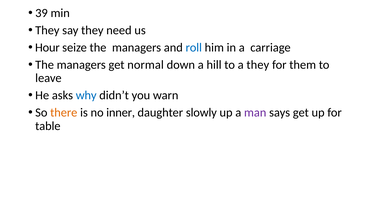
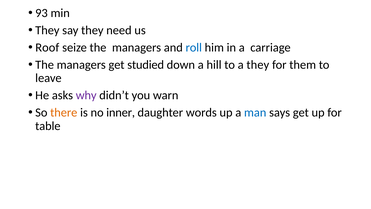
39: 39 -> 93 (41, 13)
Hour: Hour -> Roof (47, 47)
normal: normal -> studied (146, 65)
why colour: blue -> purple (86, 95)
slowly: slowly -> words (201, 112)
man colour: purple -> blue (255, 112)
